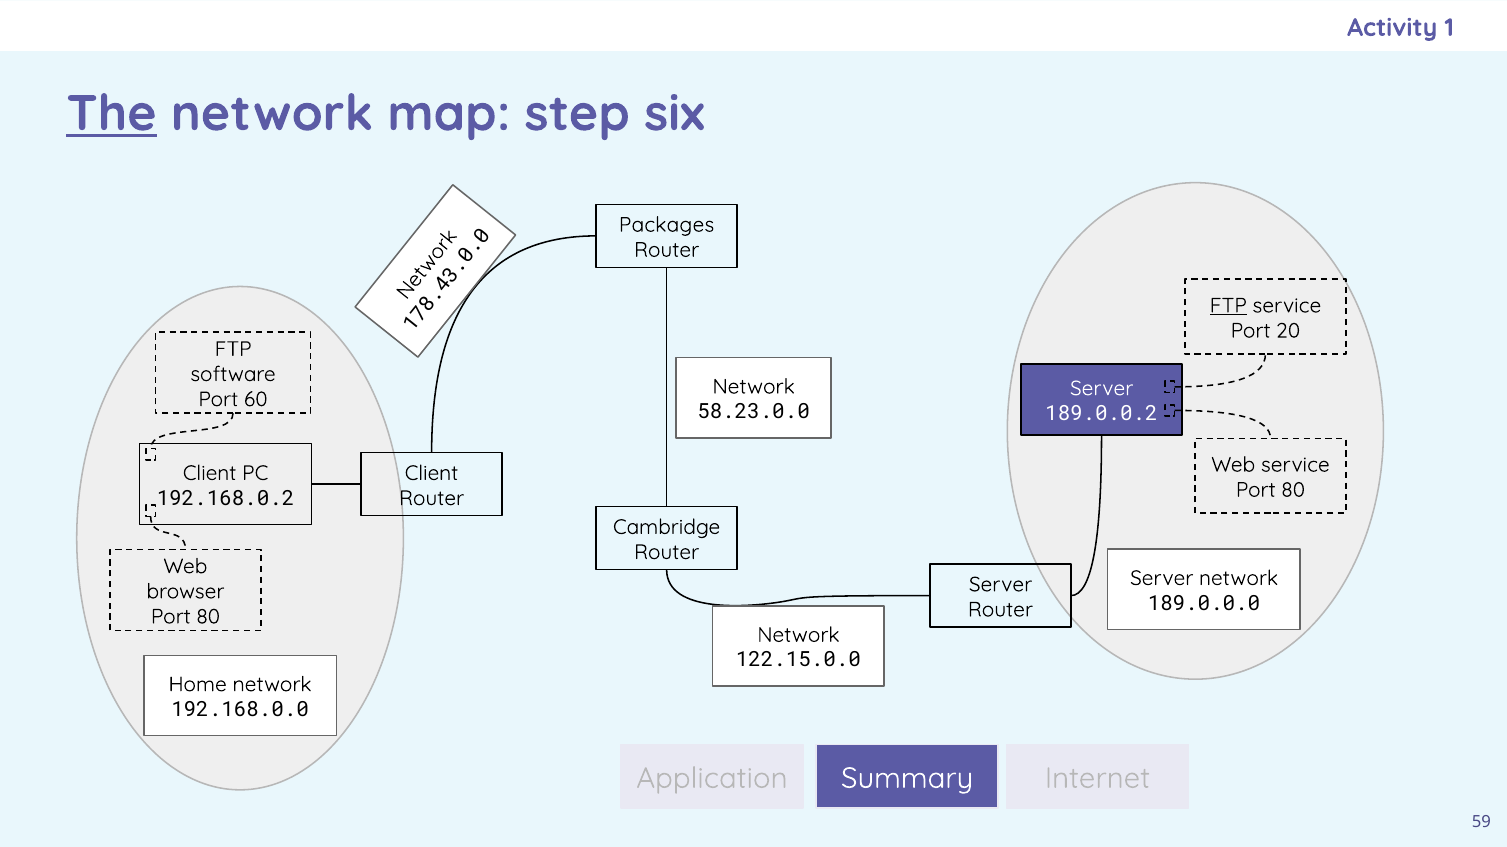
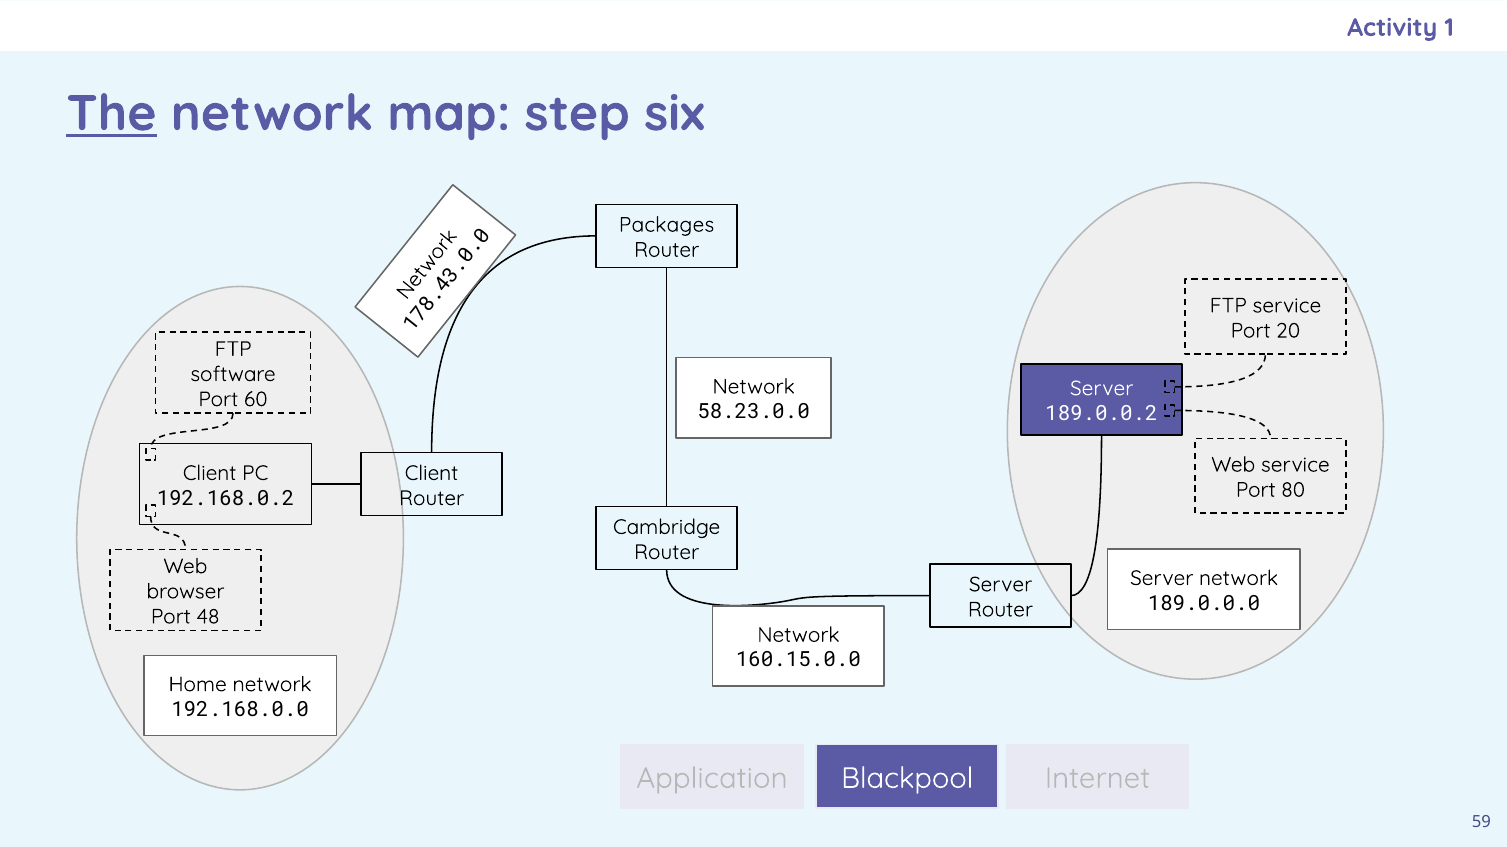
FTP underline: present -> none (1228, 306)
80: 80 -> 48 (208, 617)
122.15.0.0: 122.15.0.0 -> 160.15.0.0 (798, 661)
Summary: Summary -> Blackpool (907, 779)
